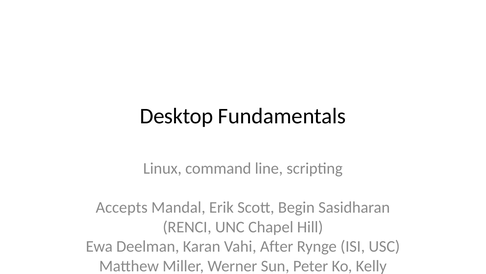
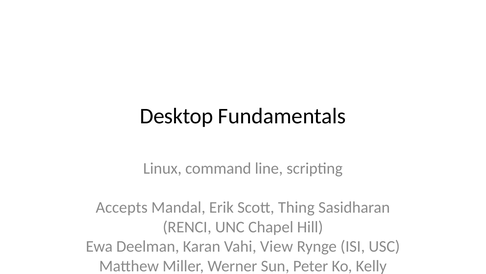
Begin: Begin -> Thing (296, 207)
After: After -> View (277, 246)
